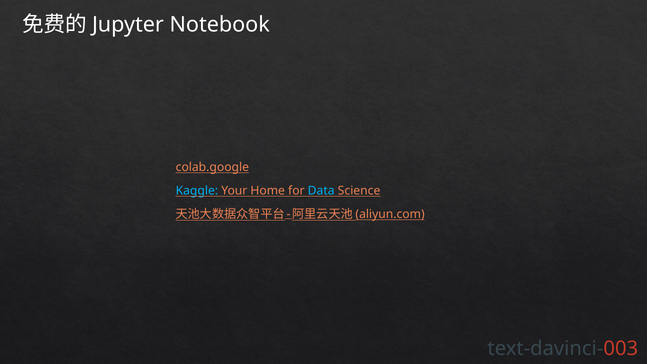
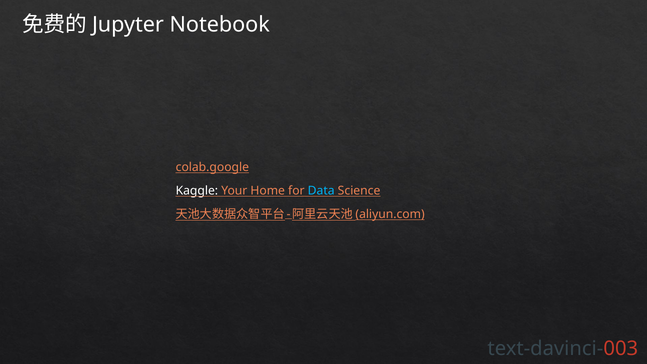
Kaggle colour: light blue -> white (197, 191)
